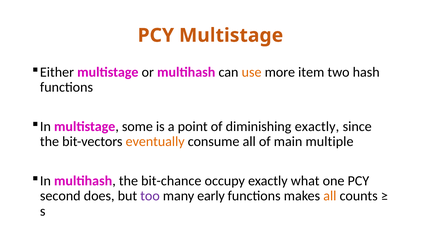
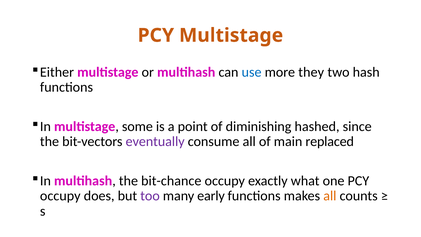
use colour: orange -> blue (252, 72)
item: item -> they (311, 72)
diminishing exactly: exactly -> hashed (317, 126)
eventually colour: orange -> purple (155, 142)
multiple: multiple -> replaced (330, 142)
second: second -> occupy (60, 196)
